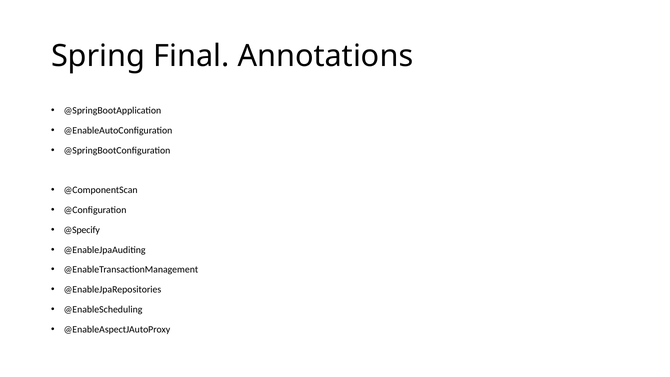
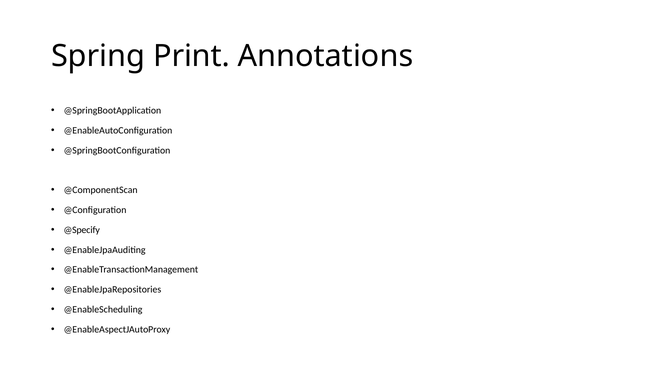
Final: Final -> Print (192, 56)
